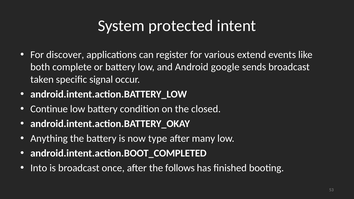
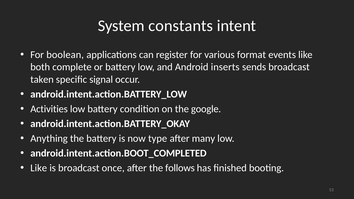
protected: protected -> constants (181, 26)
discover: discover -> boolean (65, 55)
extend: extend -> format (251, 55)
google: google -> inserts (225, 67)
Continue: Continue -> Activities (49, 109)
closed: closed -> google (206, 109)
Into: Into -> Like (39, 168)
